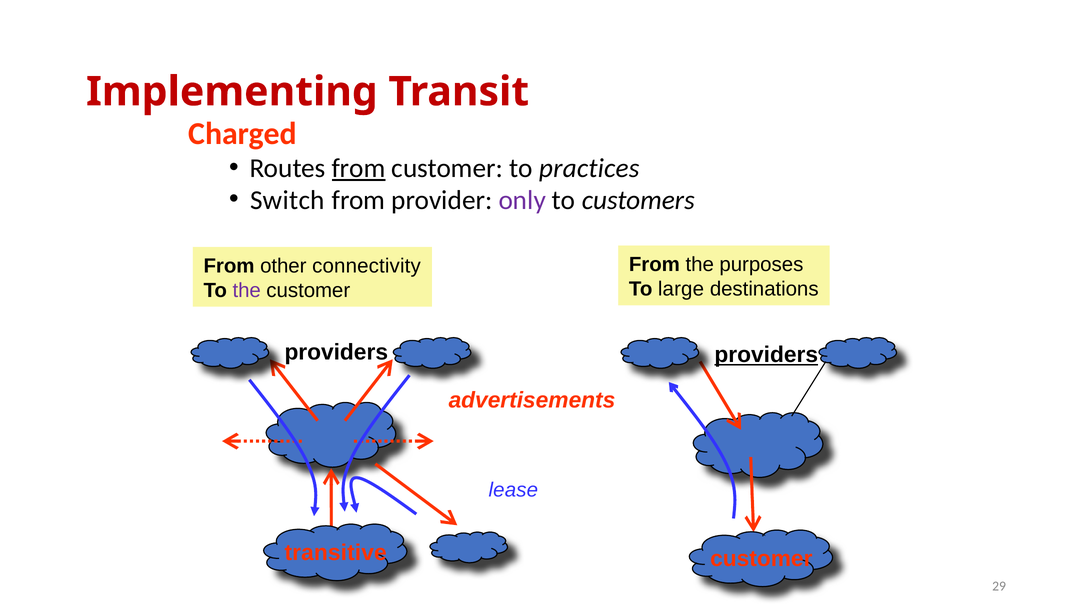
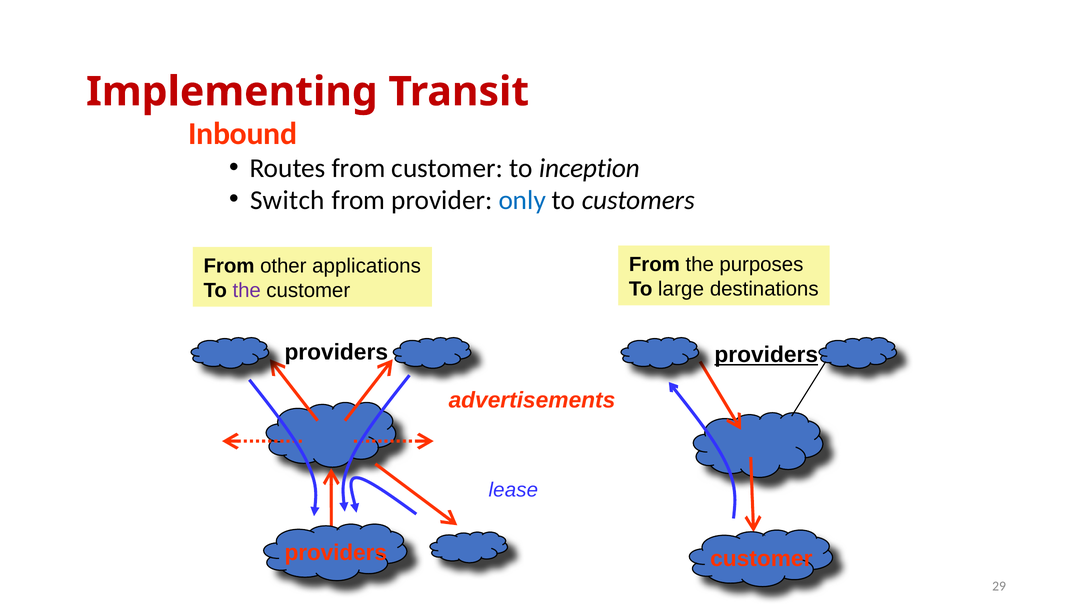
Charged: Charged -> Inbound (243, 134)
from underline: present -> none (359, 168)
practices: practices -> inception (589, 168)
only colour: purple -> blue (522, 200)
connectivity: connectivity -> applications (367, 266)
transitive: transitive -> providers (336, 553)
